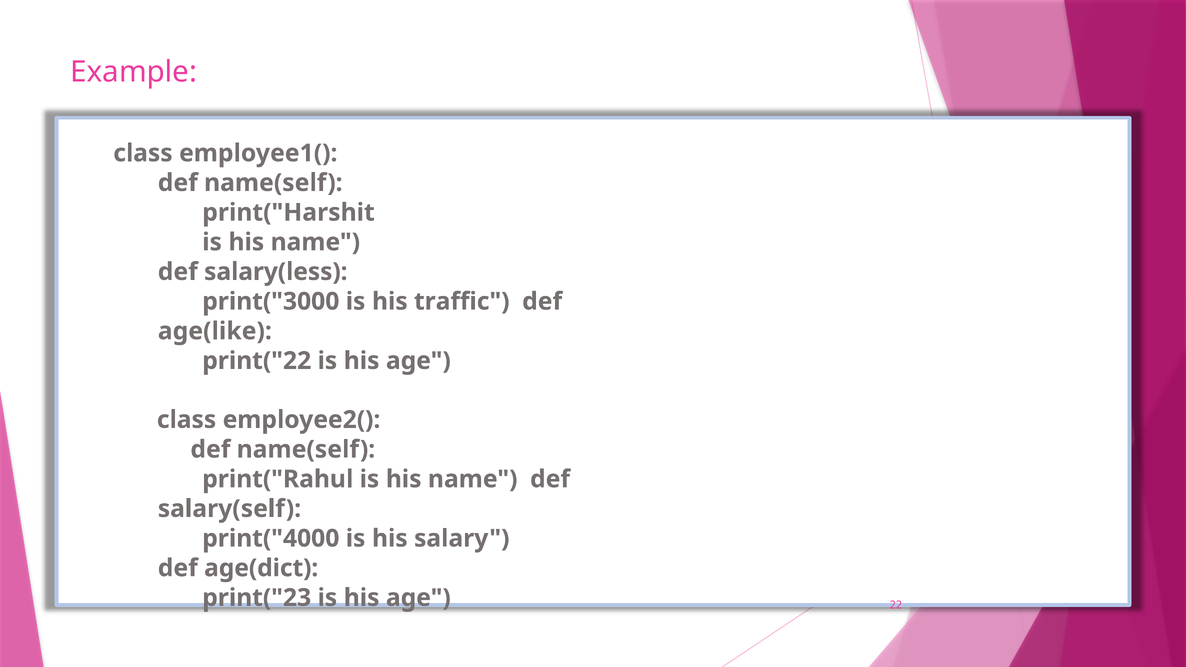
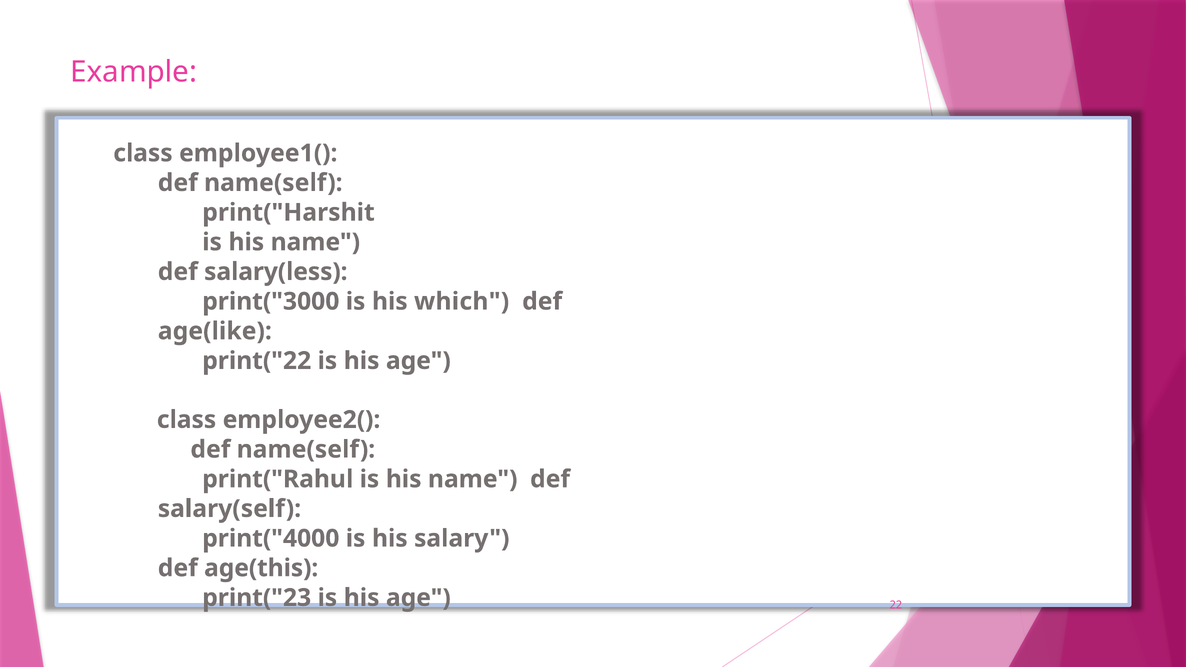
traffic: traffic -> which (462, 302)
age(dict: age(dict -> age(this (261, 568)
